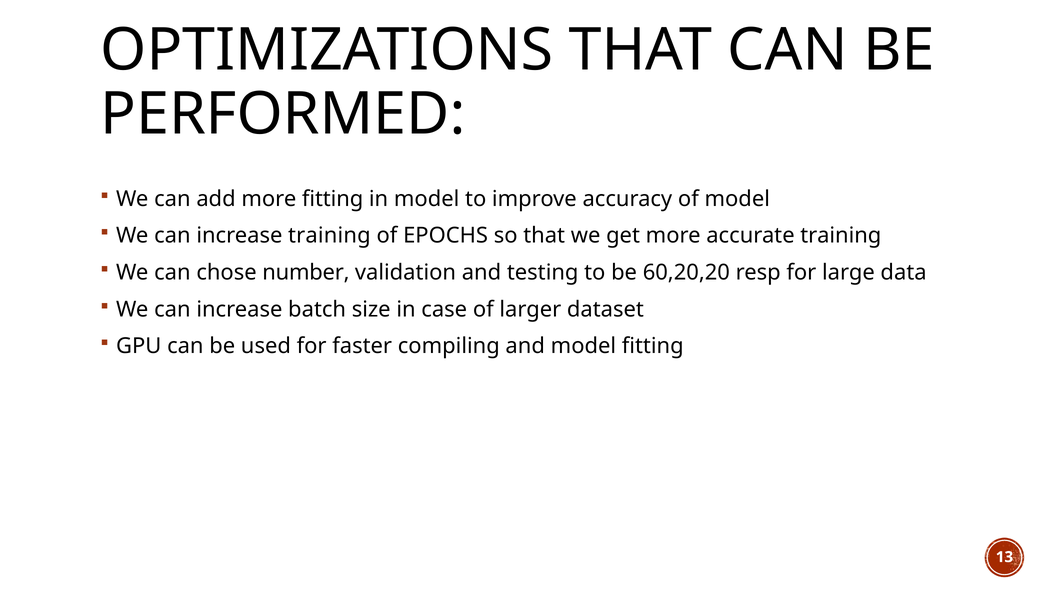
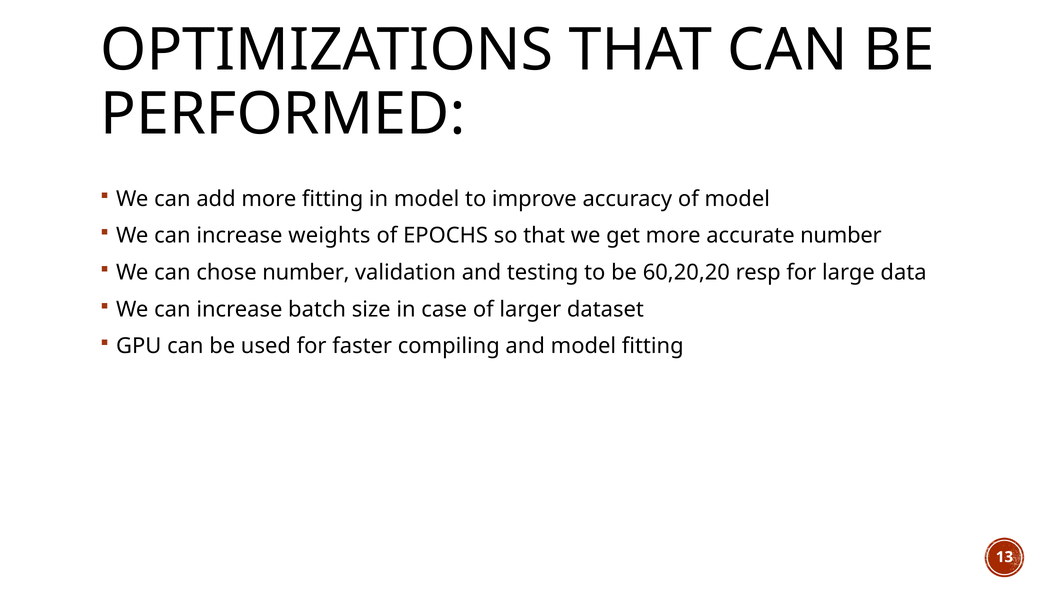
increase training: training -> weights (329, 236)
accurate training: training -> number (841, 236)
